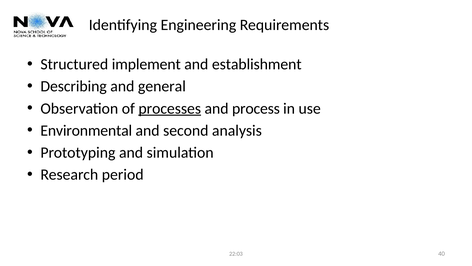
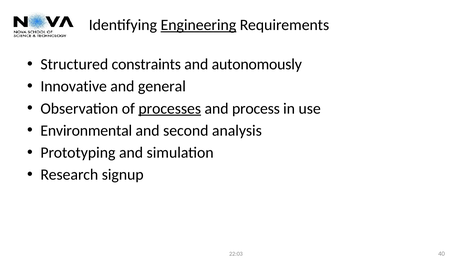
Engineering underline: none -> present (198, 25)
implement: implement -> constraints (146, 64)
establishment: establishment -> autonomously (257, 64)
Describing: Describing -> Innovative (74, 86)
period: period -> signup (123, 174)
